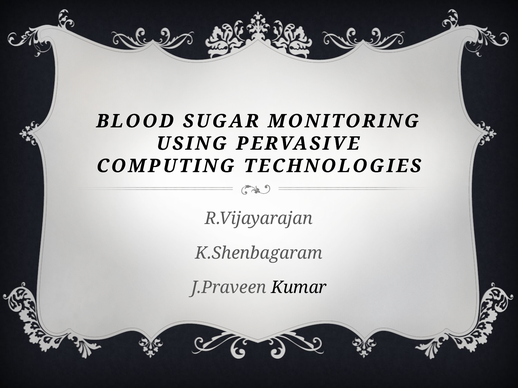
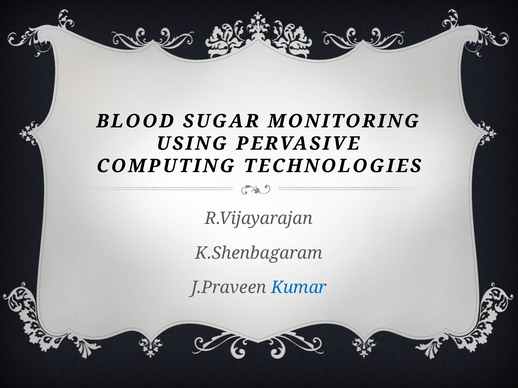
Kumar colour: black -> blue (299, 288)
